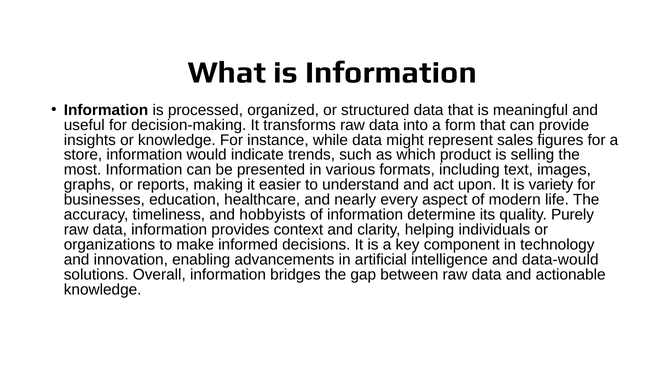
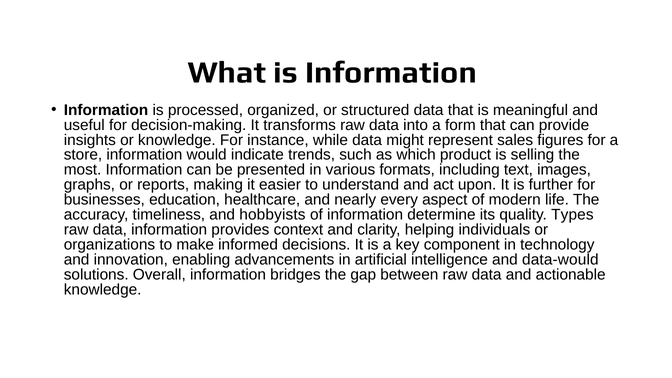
variety: variety -> further (551, 185)
Purely: Purely -> Types (572, 215)
